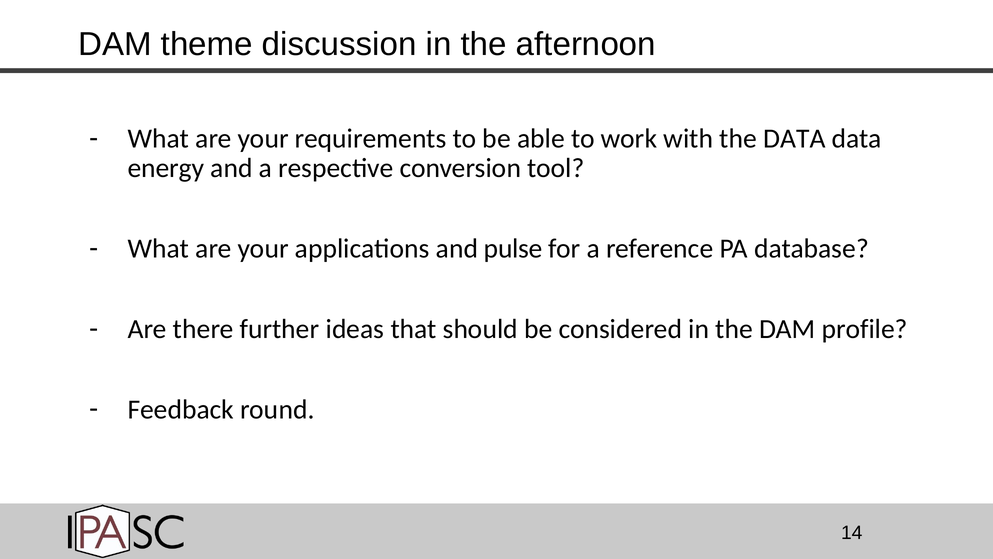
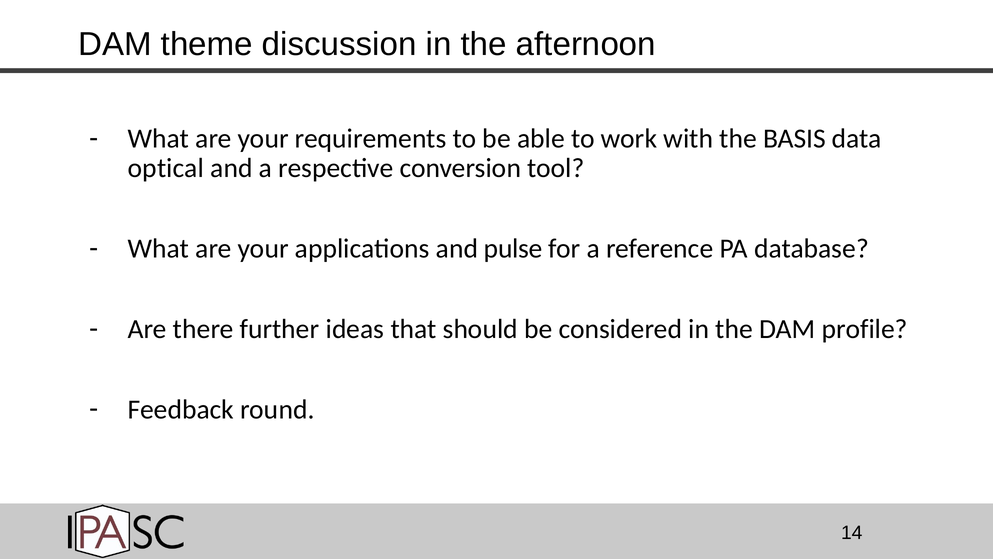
the DATA: DATA -> BASIS (794, 138)
energy: energy -> optical (166, 168)
